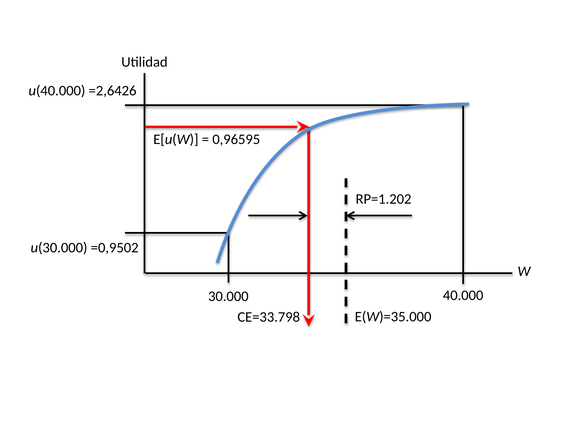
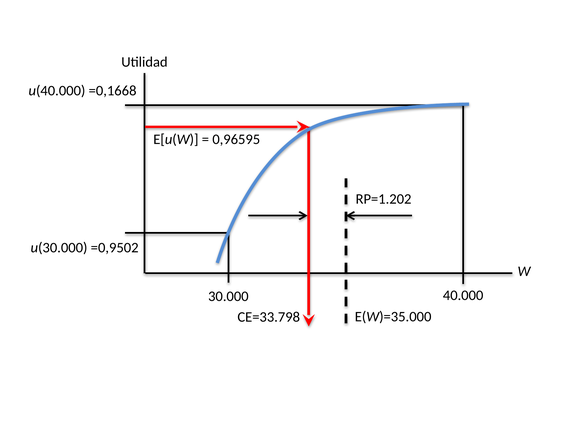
=2,6426: =2,6426 -> =0,1668 (113, 91)
